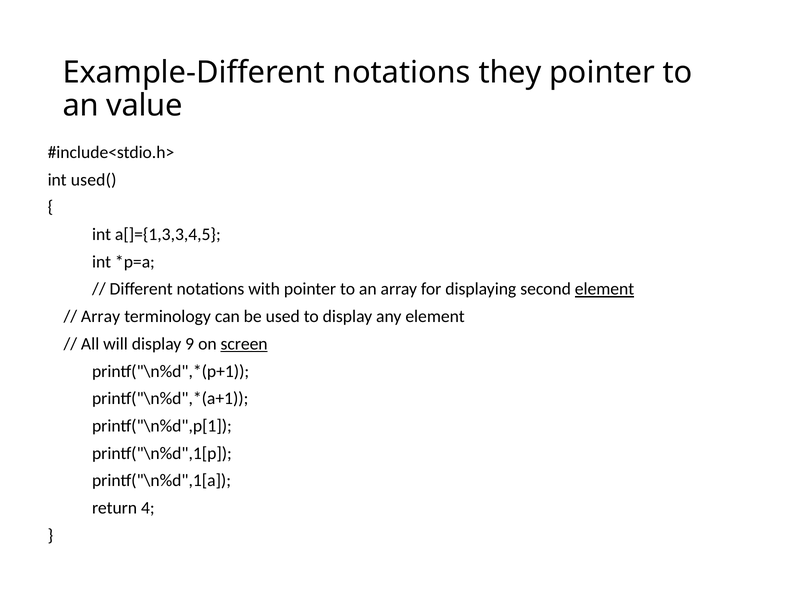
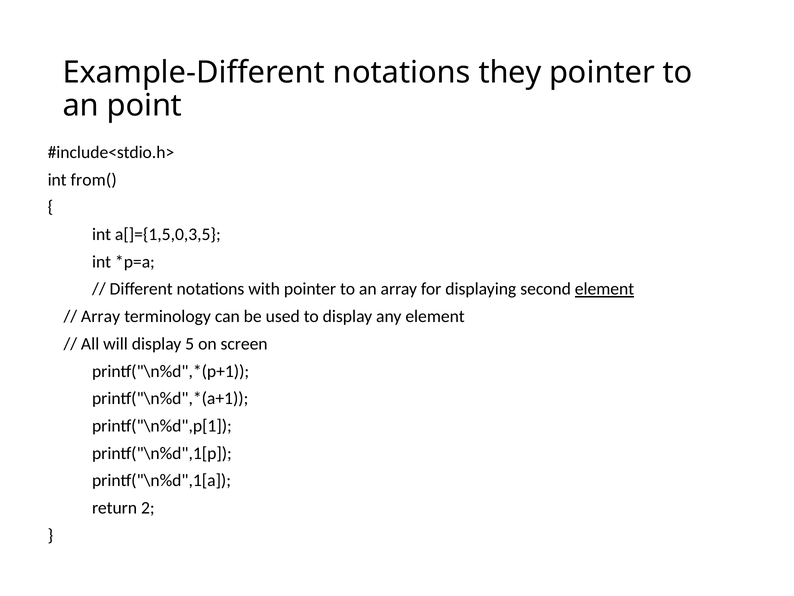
value: value -> point (144, 106)
used(: used( -> from( (94, 180)
a[]={1,3,3,4,5: a[]={1,3,3,4,5 -> a[]={1,5,0,3,5 (168, 234)
9: 9 -> 5 (190, 344)
screen underline: present -> none (244, 344)
4: 4 -> 2 (148, 507)
